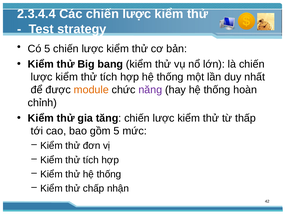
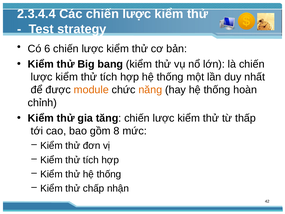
Có 5: 5 -> 6 (47, 49)
năng colour: purple -> orange (150, 90)
gồm 5: 5 -> 8 (117, 131)
